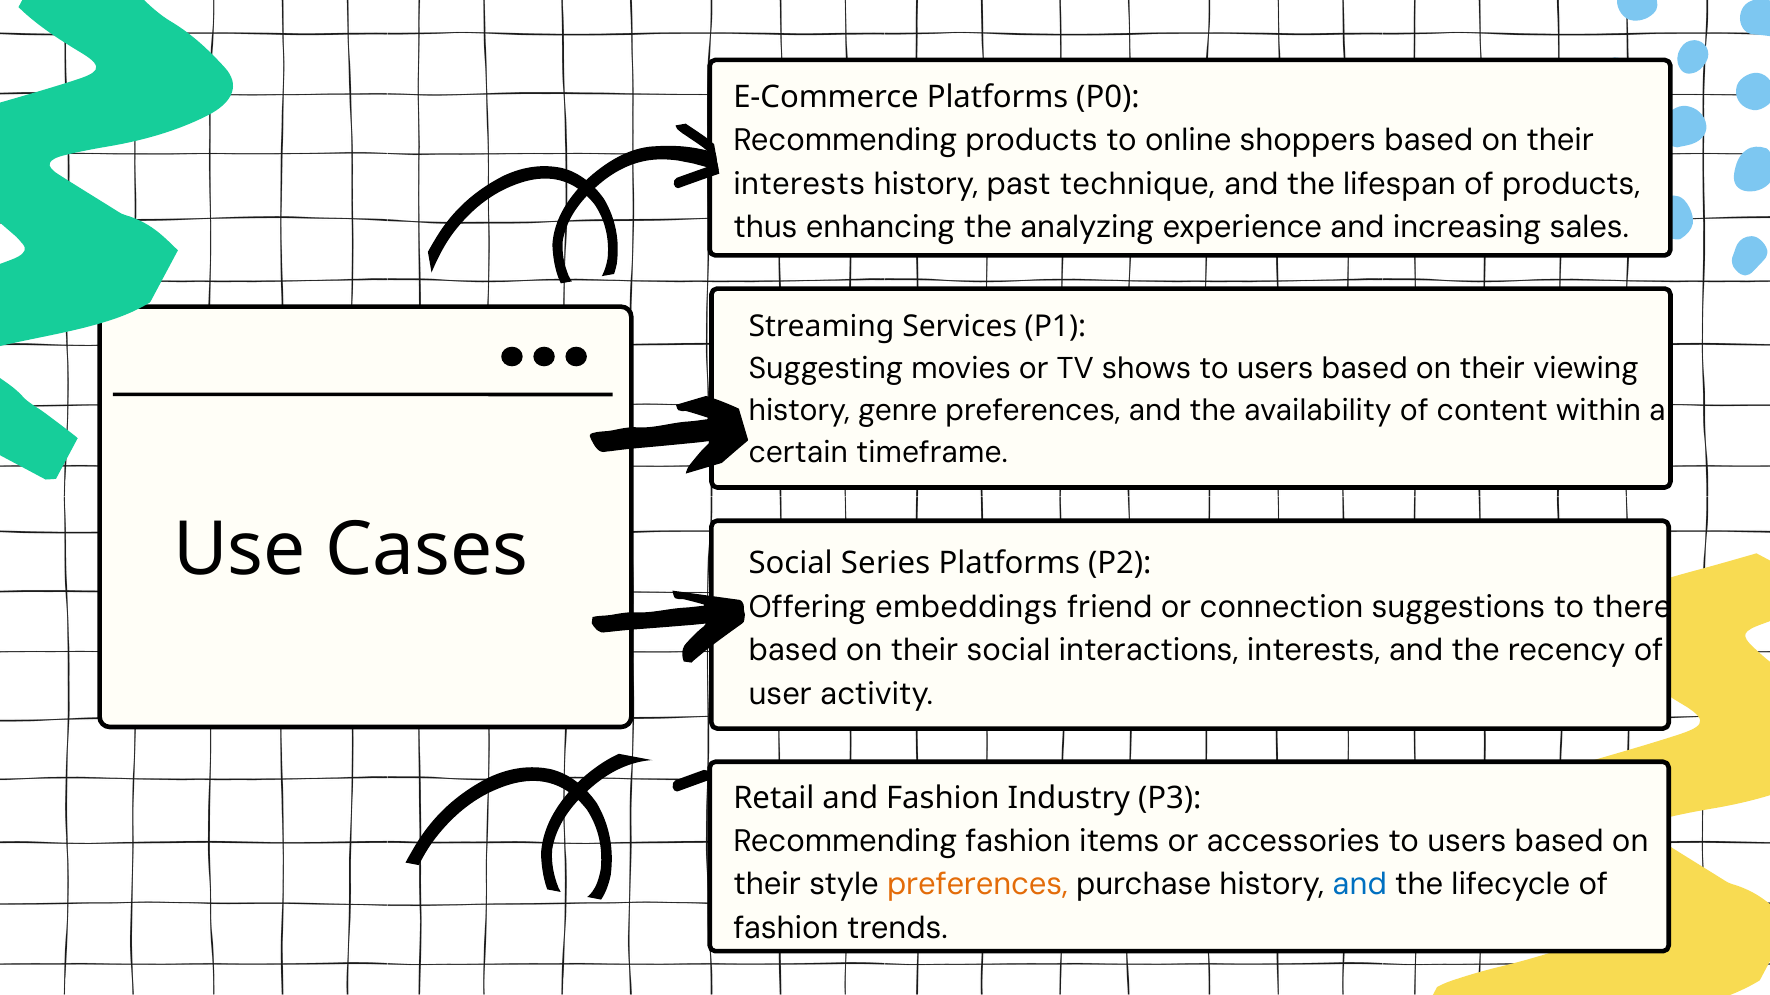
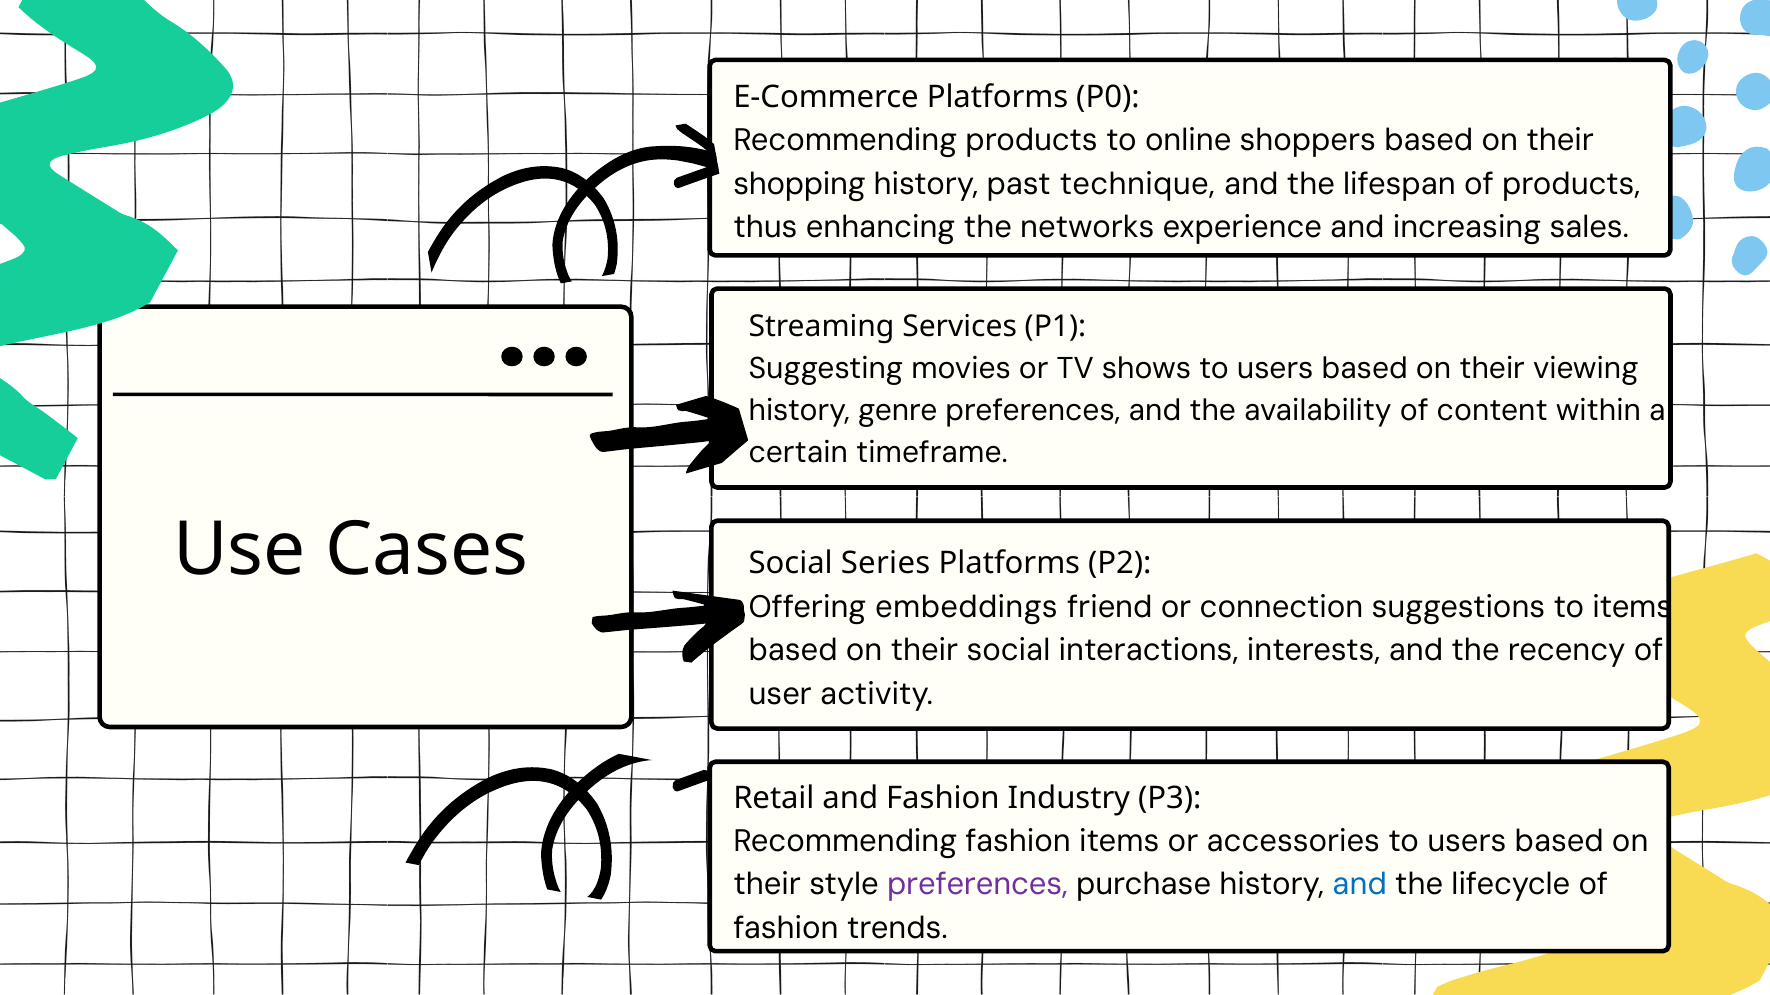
interests: interests -> shopping (800, 184)
analyzing: analyzing -> networks (1087, 227)
to there: there -> items (1632, 607)
preferences colour: orange -> purple (977, 885)
